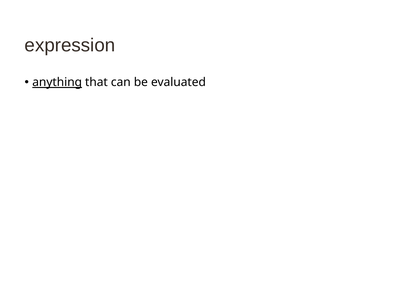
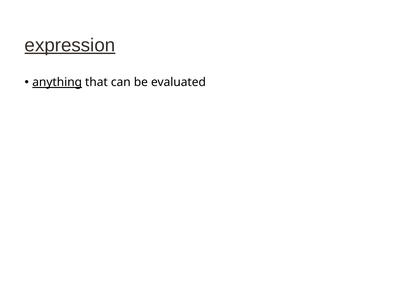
expression underline: none -> present (70, 45)
